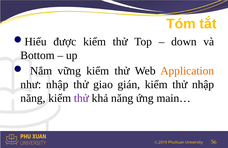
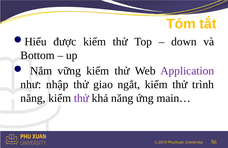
Application colour: orange -> purple (187, 71)
gián: gián -> ngắt (129, 85)
thử nhập: nhập -> trình (203, 85)
